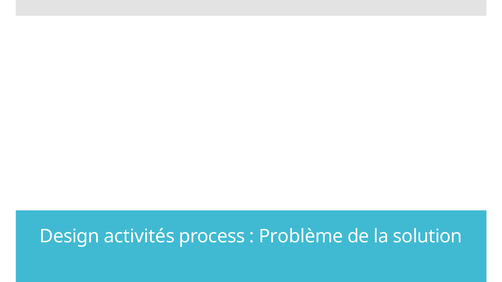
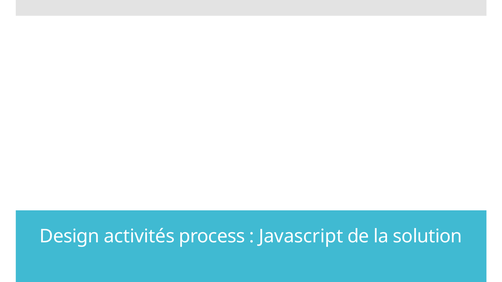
Problème: Problème -> Javascript (301, 237)
